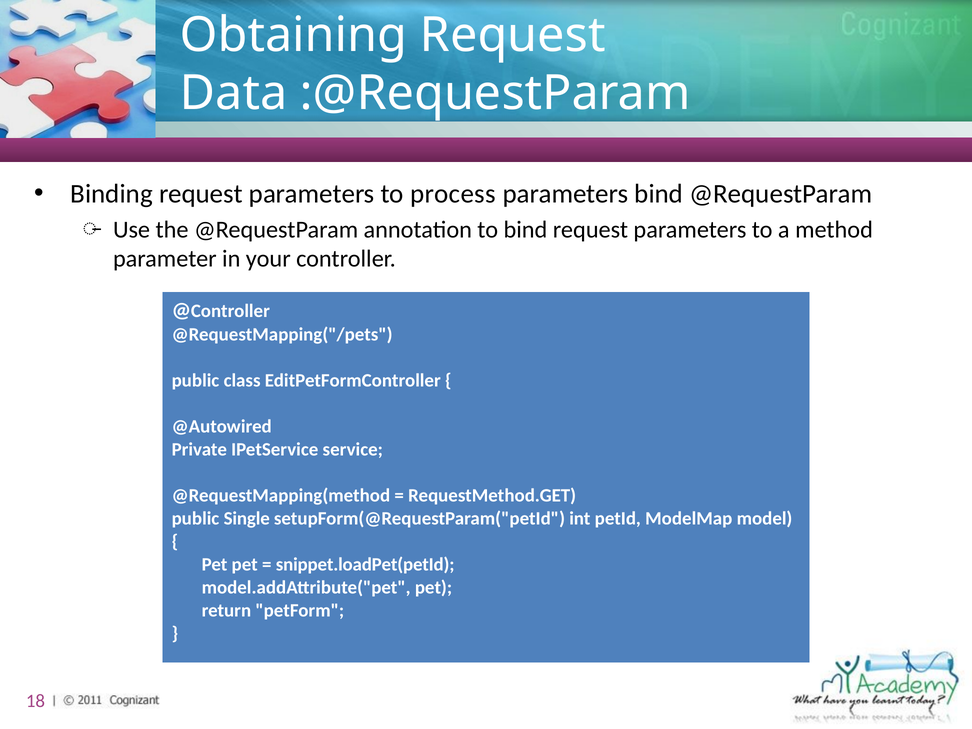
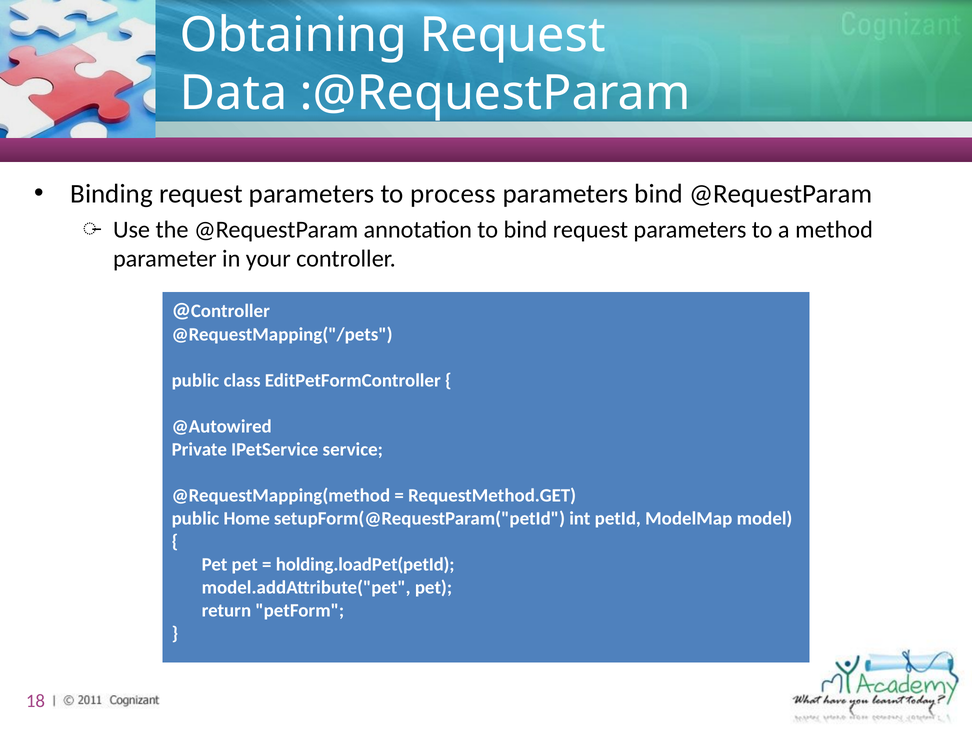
Single: Single -> Home (247, 519)
snippet.loadPet(petId: snippet.loadPet(petId -> holding.loadPet(petId (365, 565)
